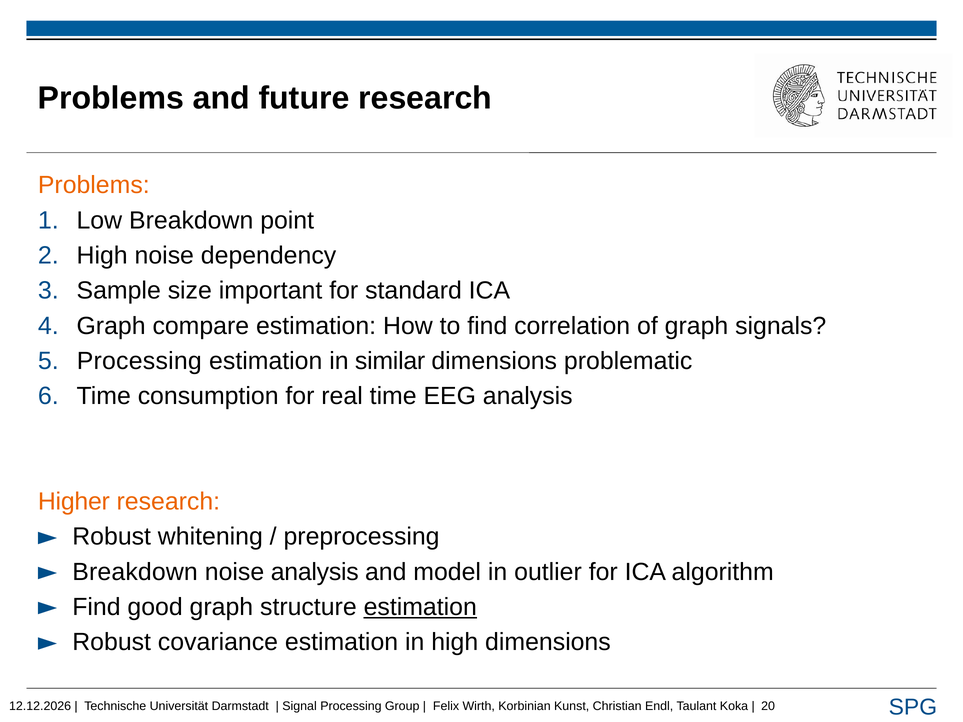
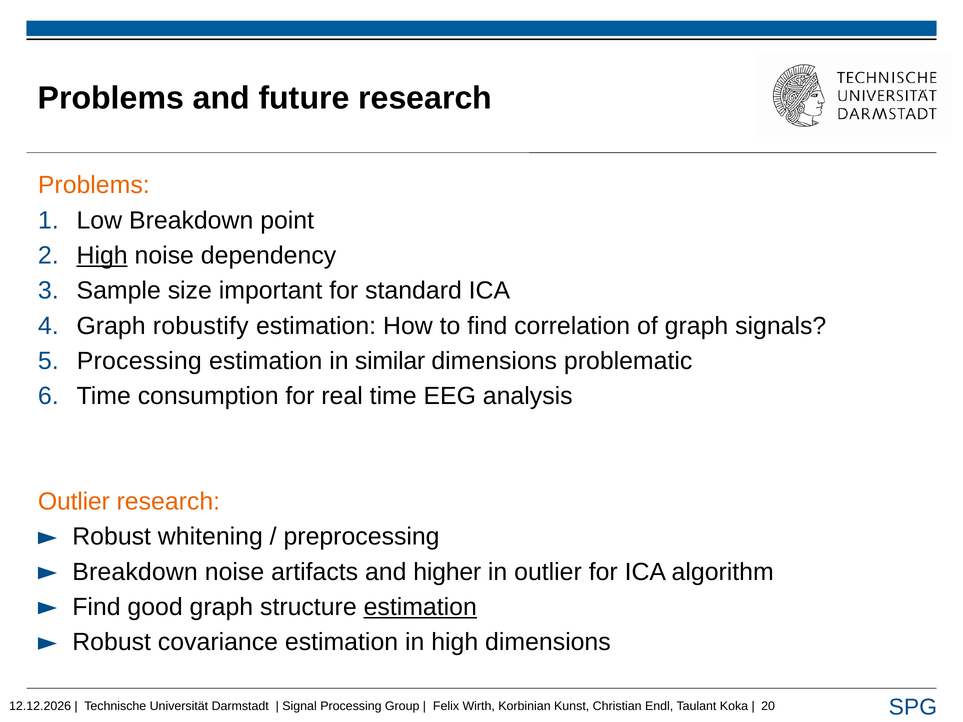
High underline: none -> present (102, 256)
compare: compare -> robustify (201, 326)
Higher: Higher -> Outlier (74, 502)
noise analysis: analysis -> artifacts (315, 572)
model: model -> higher (447, 572)
